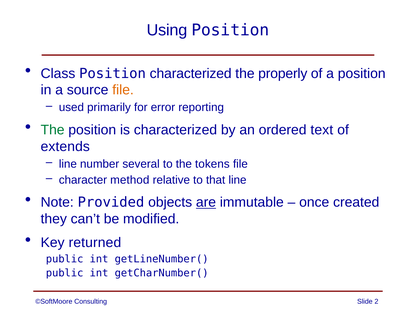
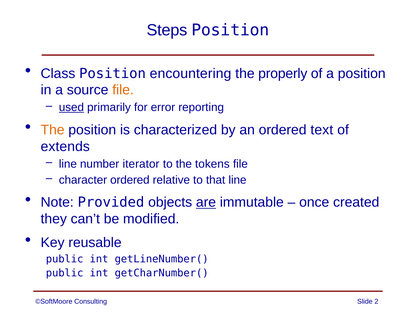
Using: Using -> Steps (167, 30)
Position characterized: characterized -> encountering (191, 73)
used underline: none -> present (71, 107)
The colour: green -> orange (53, 130)
several: several -> iterator (141, 164)
character method: method -> ordered (130, 180)
returned: returned -> reusable (95, 243)
